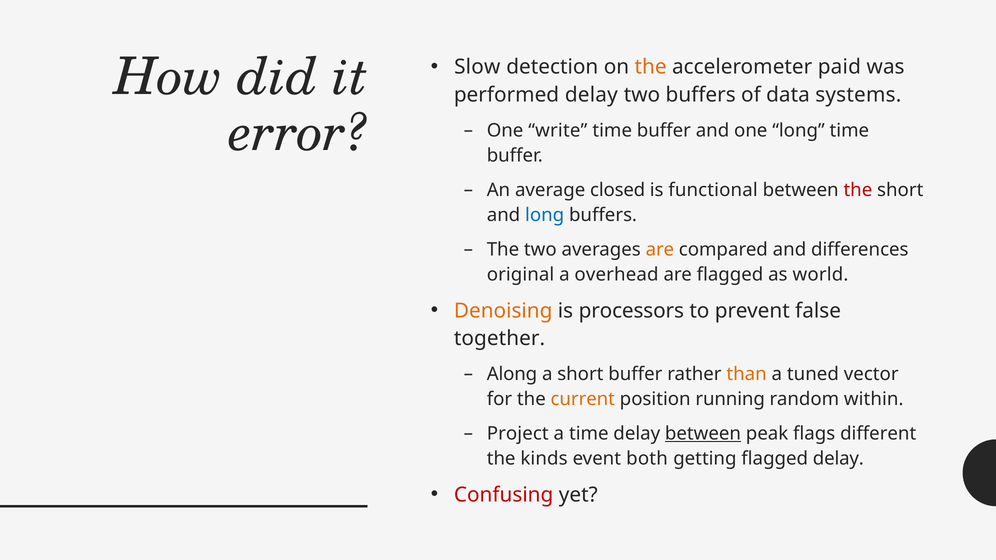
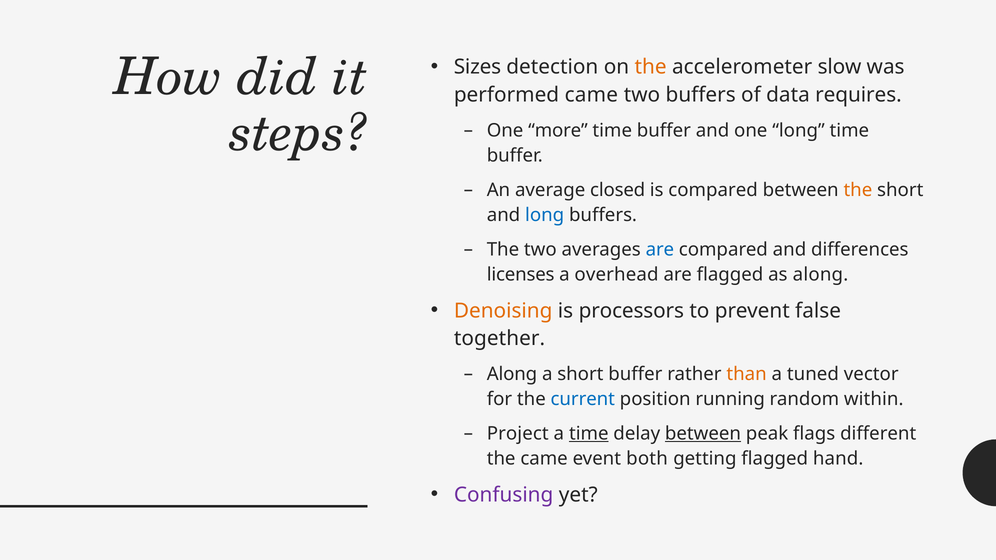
Slow: Slow -> Sizes (477, 67)
paid: paid -> slow (840, 67)
performed delay: delay -> came (591, 95)
systems: systems -> requires (858, 95)
error: error -> steps (299, 133)
write: write -> more (558, 131)
is functional: functional -> compared (713, 190)
the colour: red -> orange (858, 190)
are colour: orange -> blue (660, 250)
original: original -> licenses (521, 275)
as world: world -> along (821, 275)
current colour: orange -> blue (583, 399)
time underline: none -> present (589, 434)
the kinds: kinds -> came (544, 459)
flagged delay: delay -> hand (838, 459)
Confusing colour: red -> purple (504, 495)
